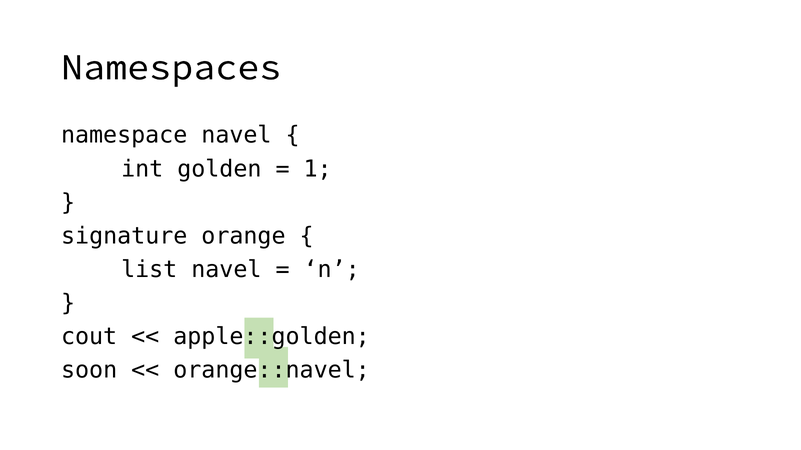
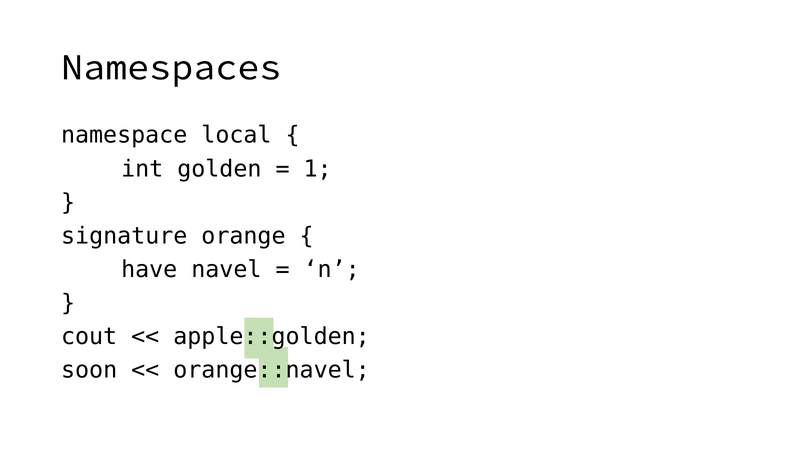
namespace navel: navel -> local (236, 135)
list: list -> have (149, 270)
